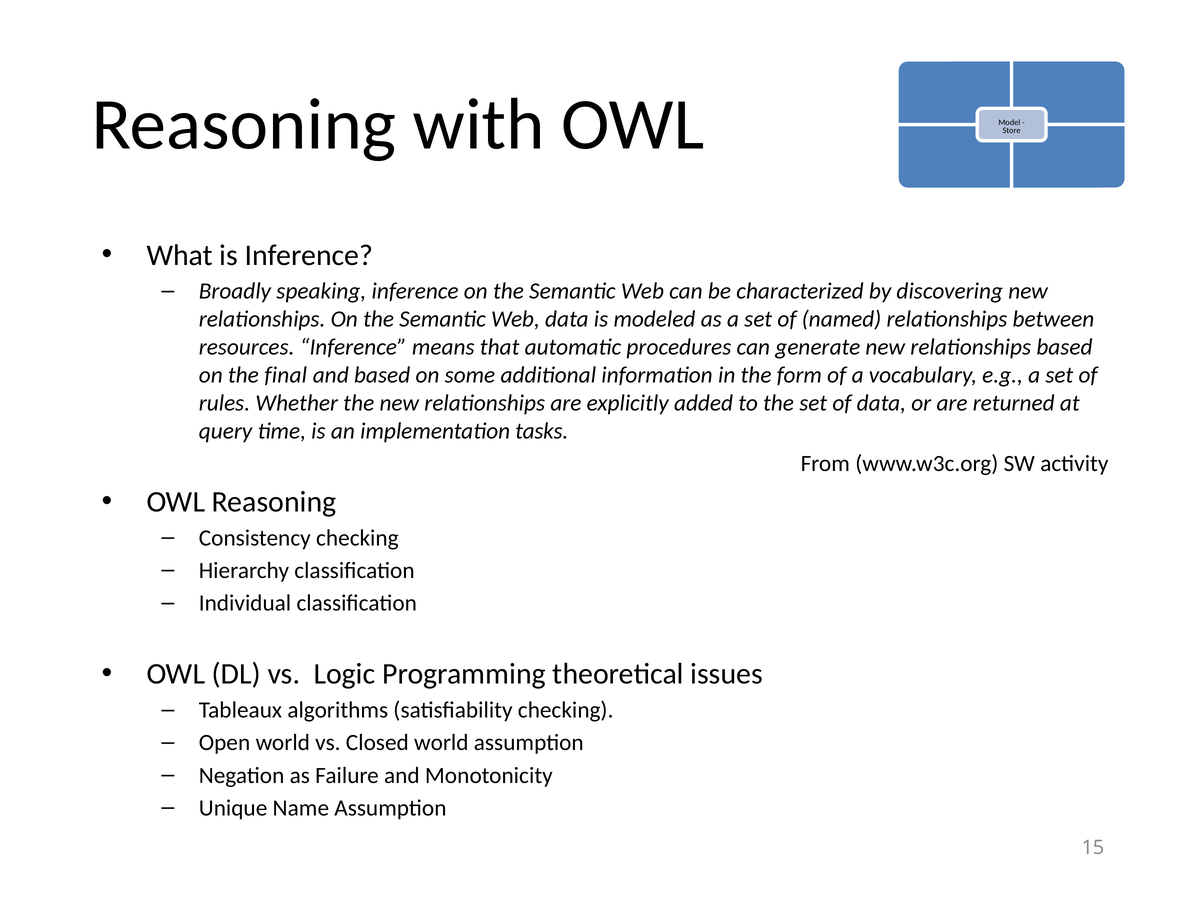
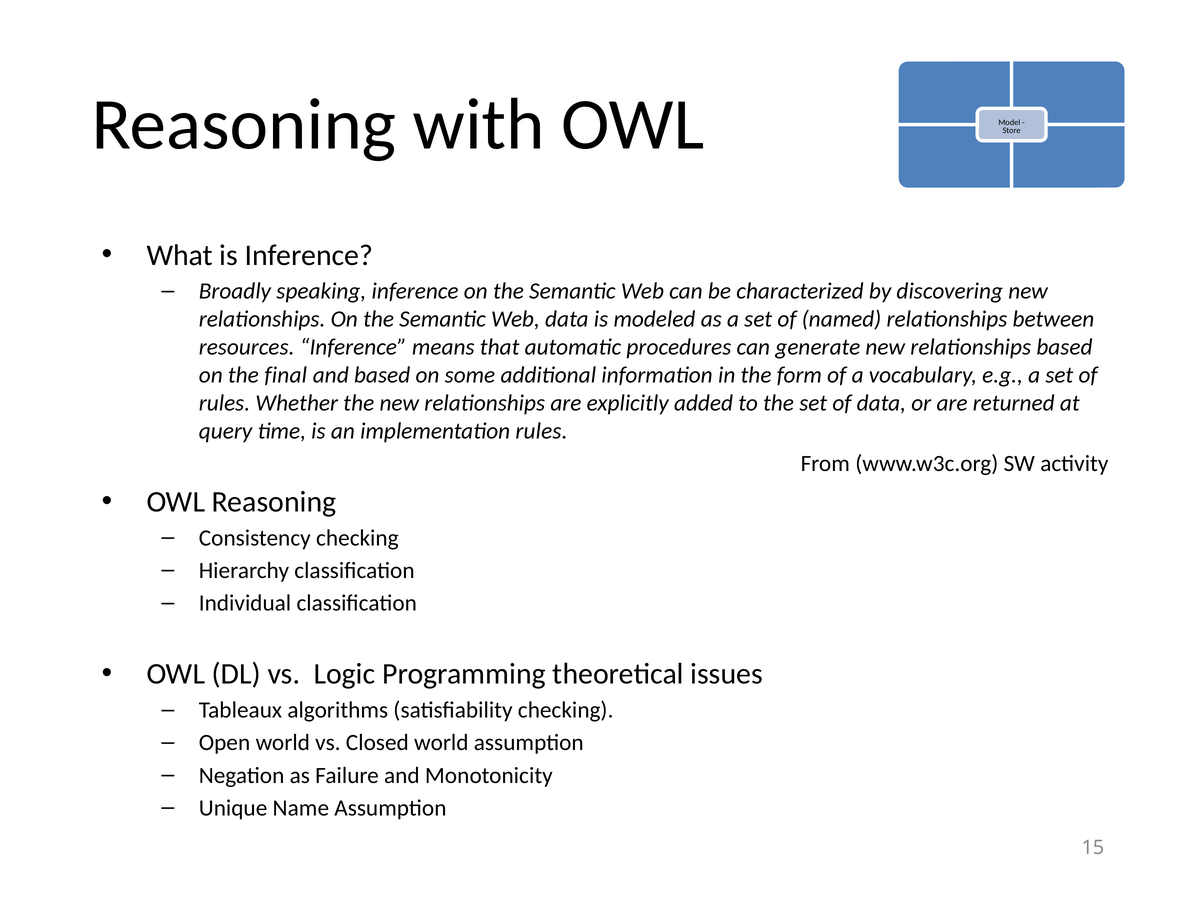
implementation tasks: tasks -> rules (541, 431)
